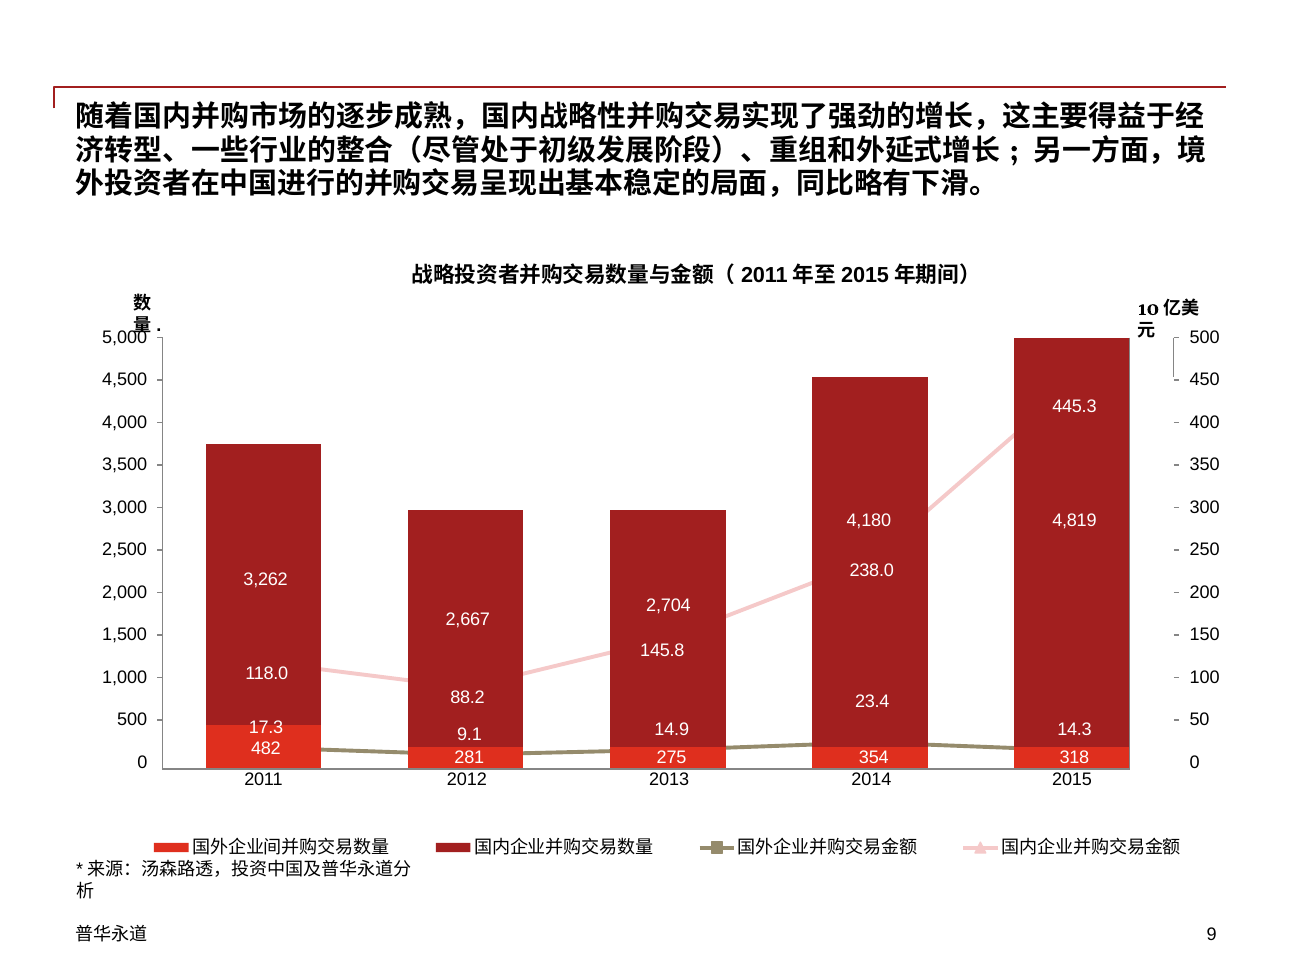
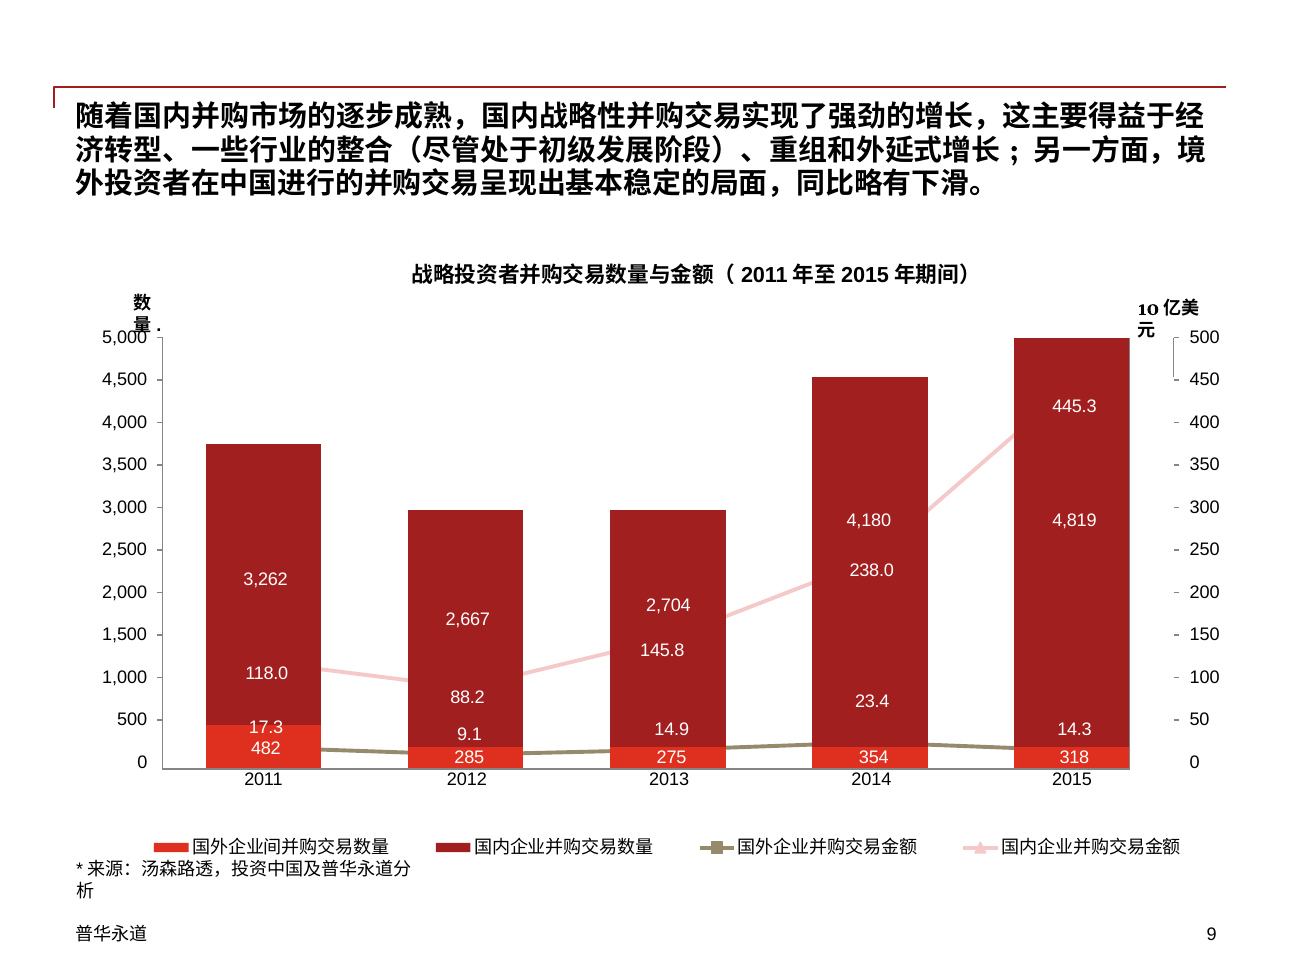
281: 281 -> 285 (469, 757)
